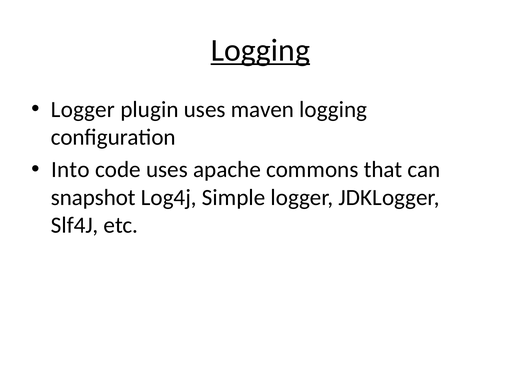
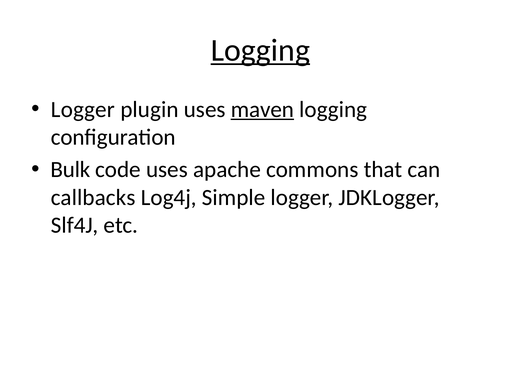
maven underline: none -> present (262, 109)
Into: Into -> Bulk (71, 170)
snapshot: snapshot -> callbacks (93, 197)
